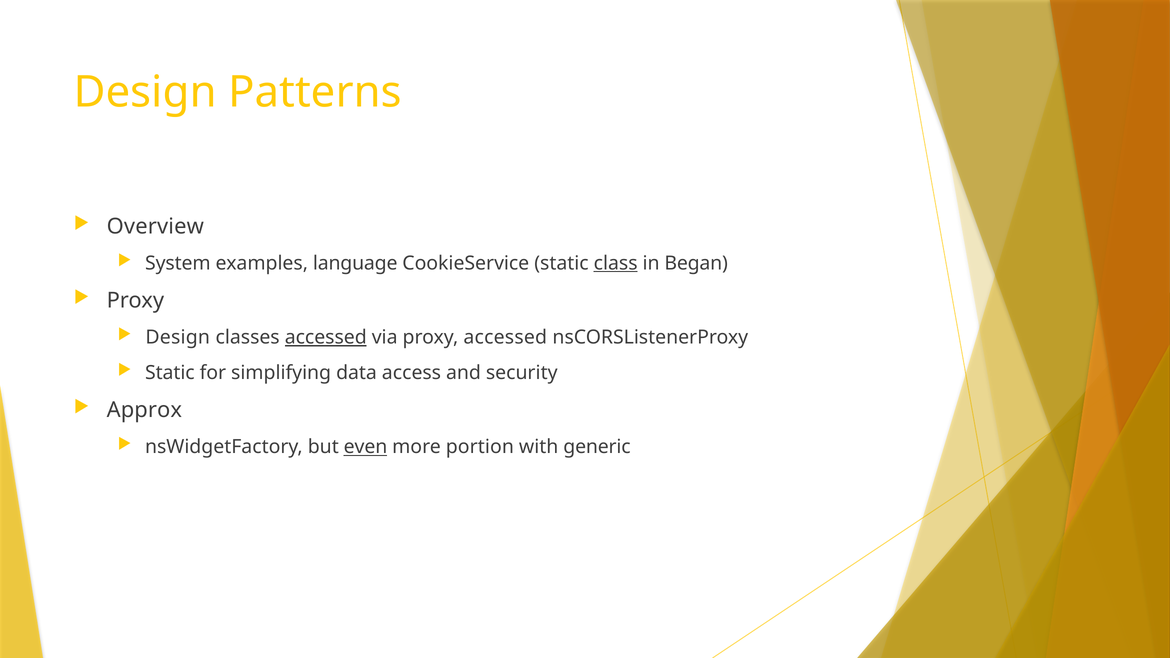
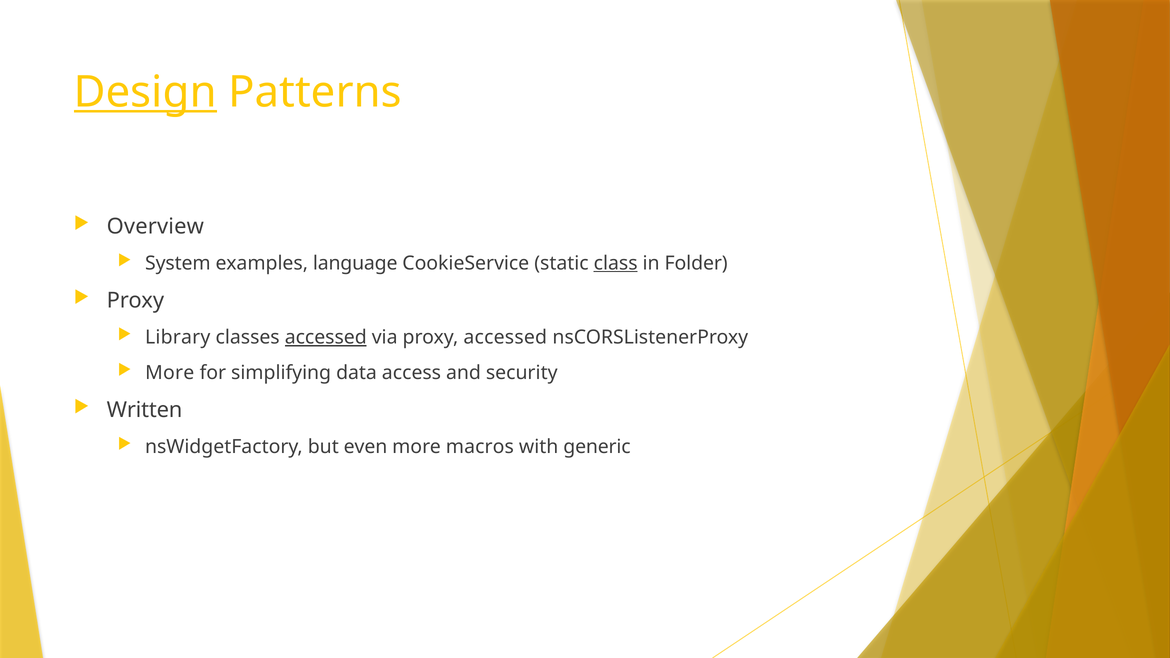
Design underline: none -> present (145, 92)
Began: Began -> Folder (696, 263)
Design: Design -> Library (178, 337)
Static: Static -> More (170, 373)
Approx: Approx -> Written (145, 410)
even underline: present -> none (366, 447)
portion: portion -> macros (480, 447)
